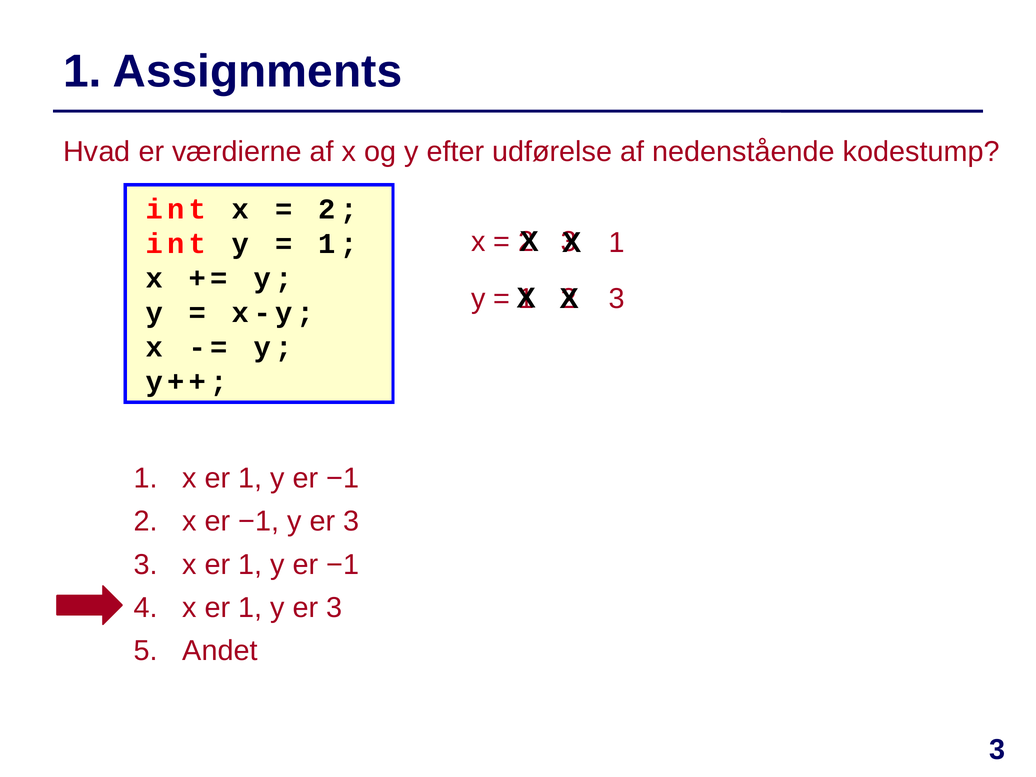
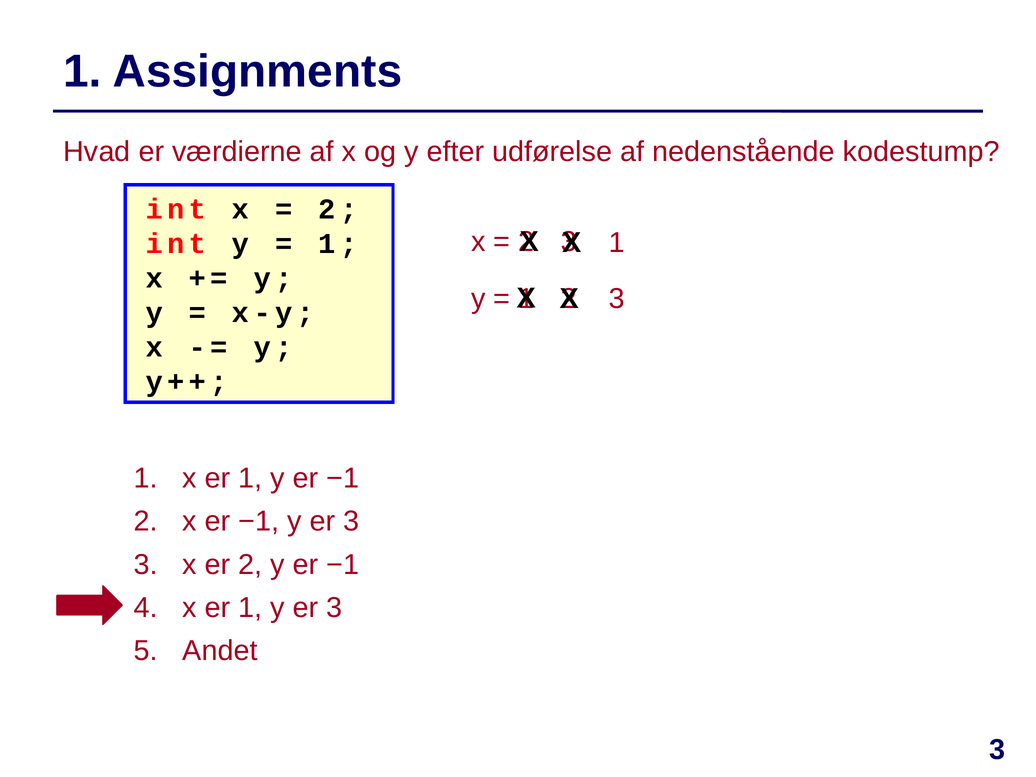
3 x er 1: 1 -> 2 (250, 565)
